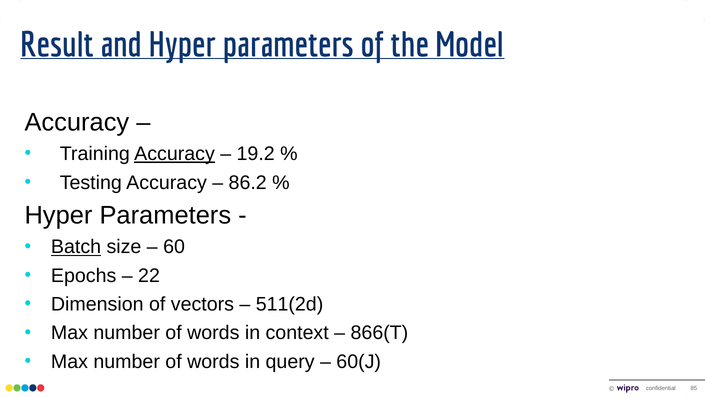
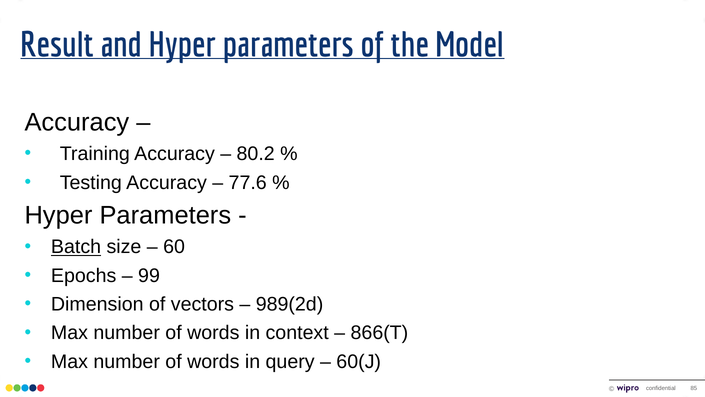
Accuracy underline: present -> none (175, 154)
19.2: 19.2 -> 80.2 (256, 154)
86.2: 86.2 -> 77.6 (248, 182)
22: 22 -> 99 (149, 275)
511(2d: 511(2d -> 989(2d (290, 304)
